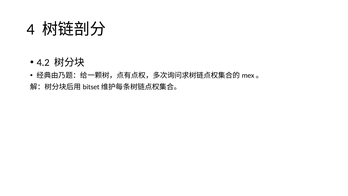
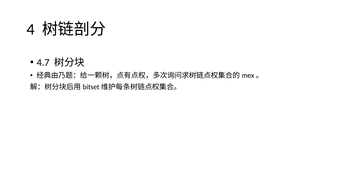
4.2: 4.2 -> 4.7 (43, 62)
